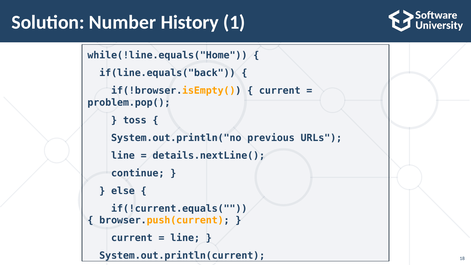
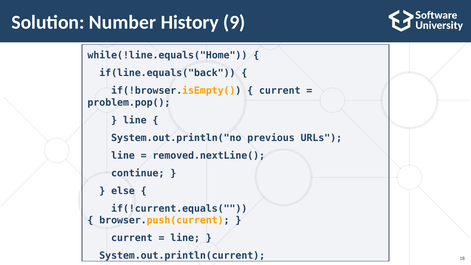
1: 1 -> 9 (234, 22)
toss: toss -> line (135, 120)
details.nextLine(: details.nextLine( -> removed.nextLine( (209, 155)
